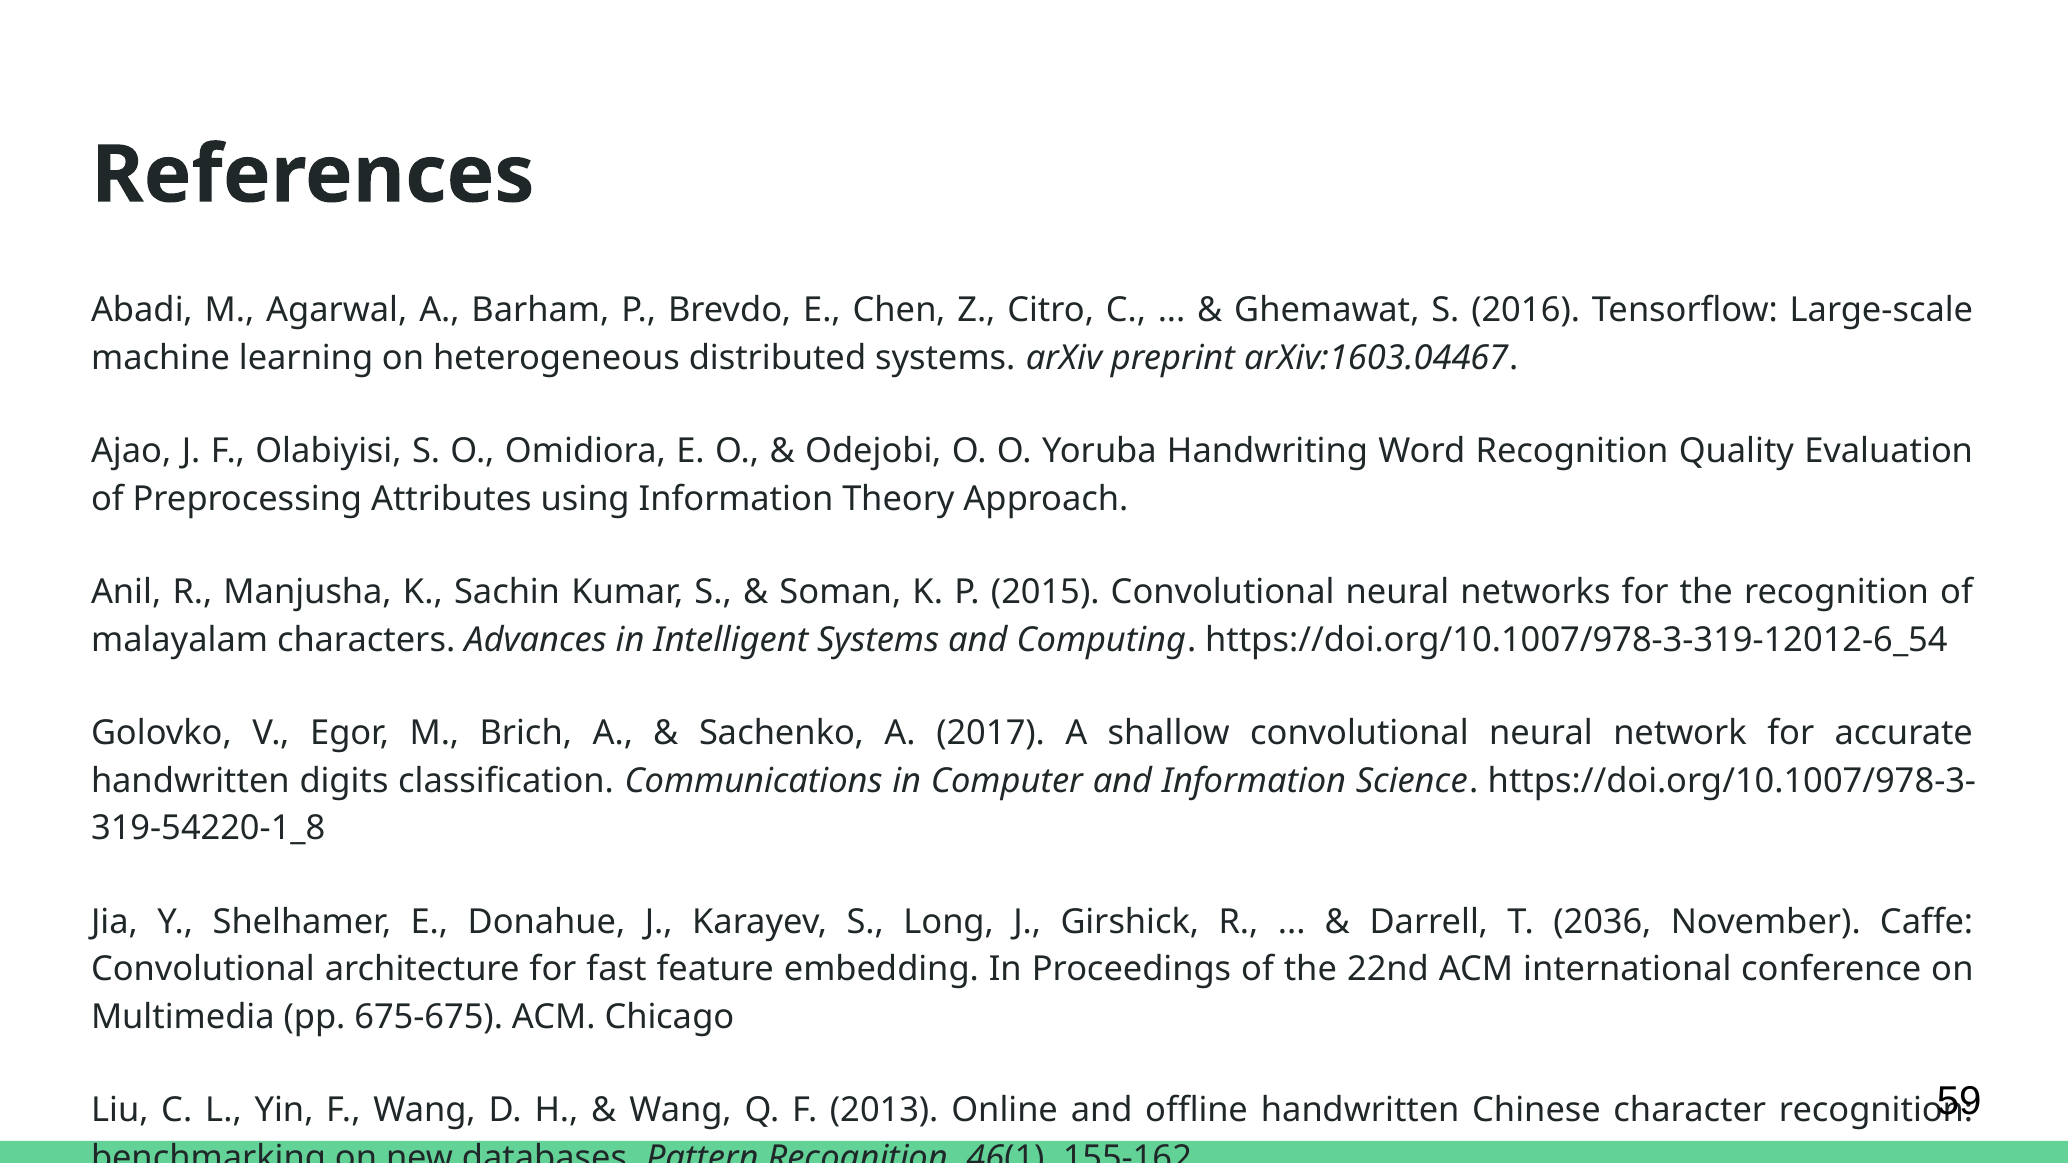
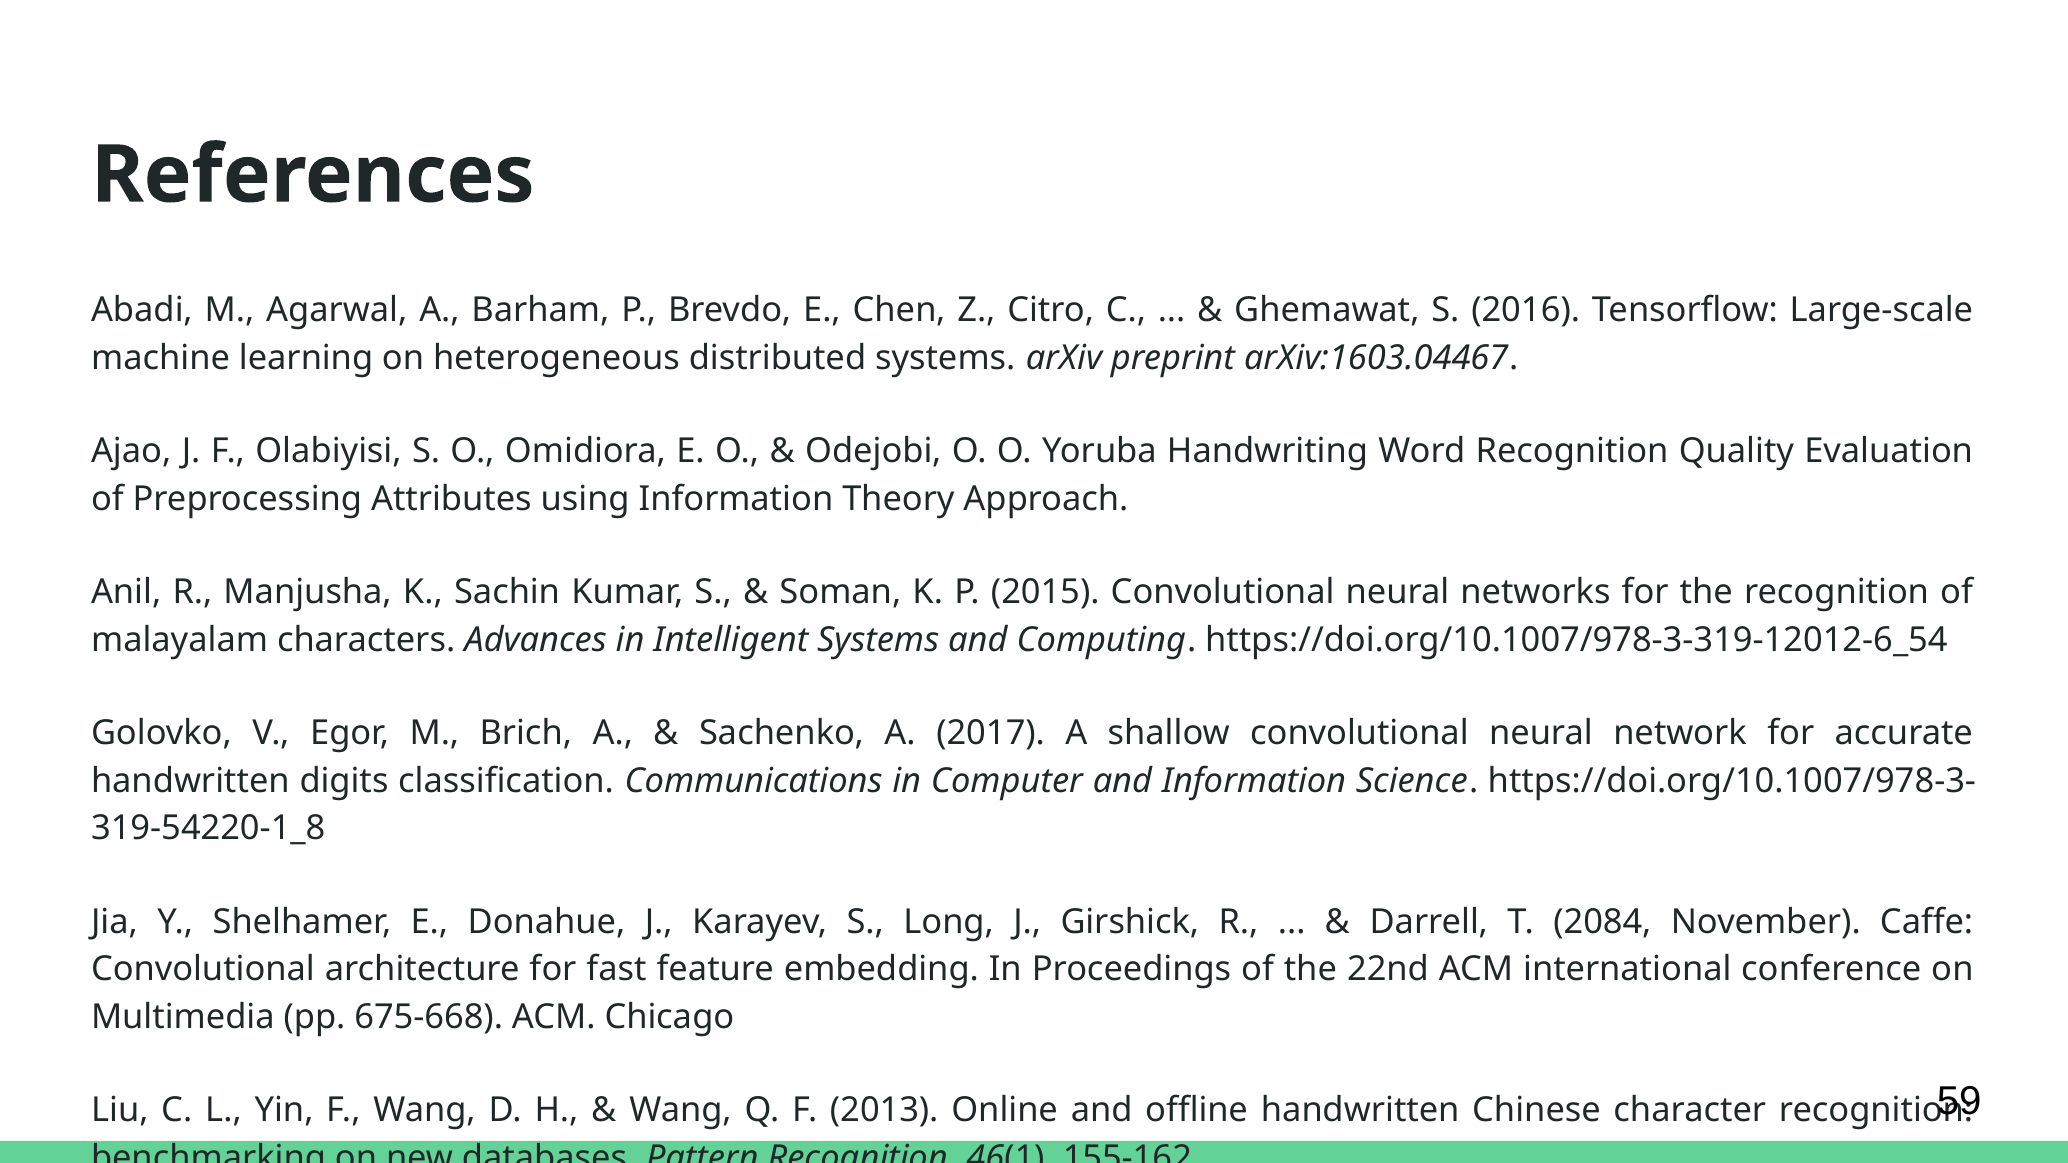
2036: 2036 -> 2084 (1602, 922)
675-675: 675-675 -> 675-668 (429, 1017)
